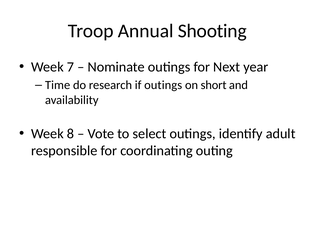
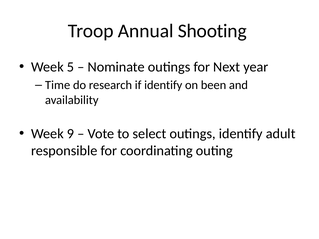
7: 7 -> 5 (71, 67)
if outings: outings -> identify (163, 85)
short: short -> been (214, 85)
8: 8 -> 9 (71, 134)
